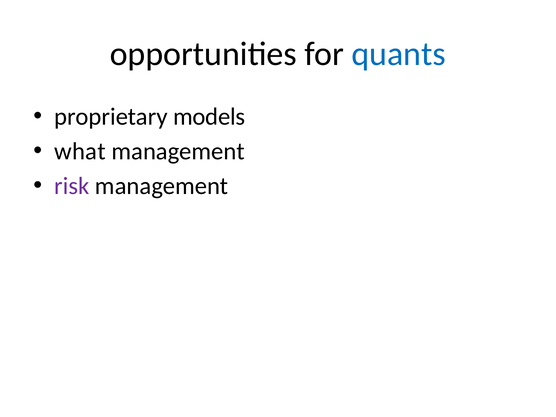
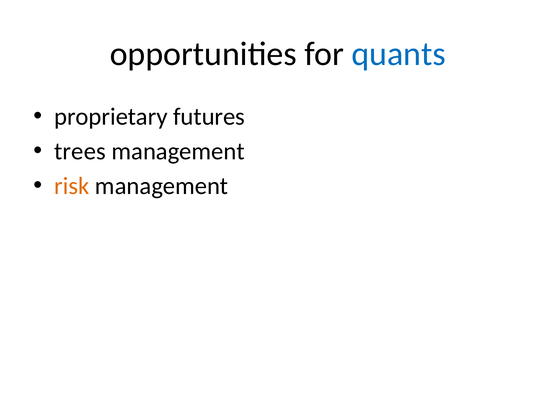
models: models -> futures (209, 117)
what: what -> trees (80, 151)
risk colour: purple -> orange (72, 186)
